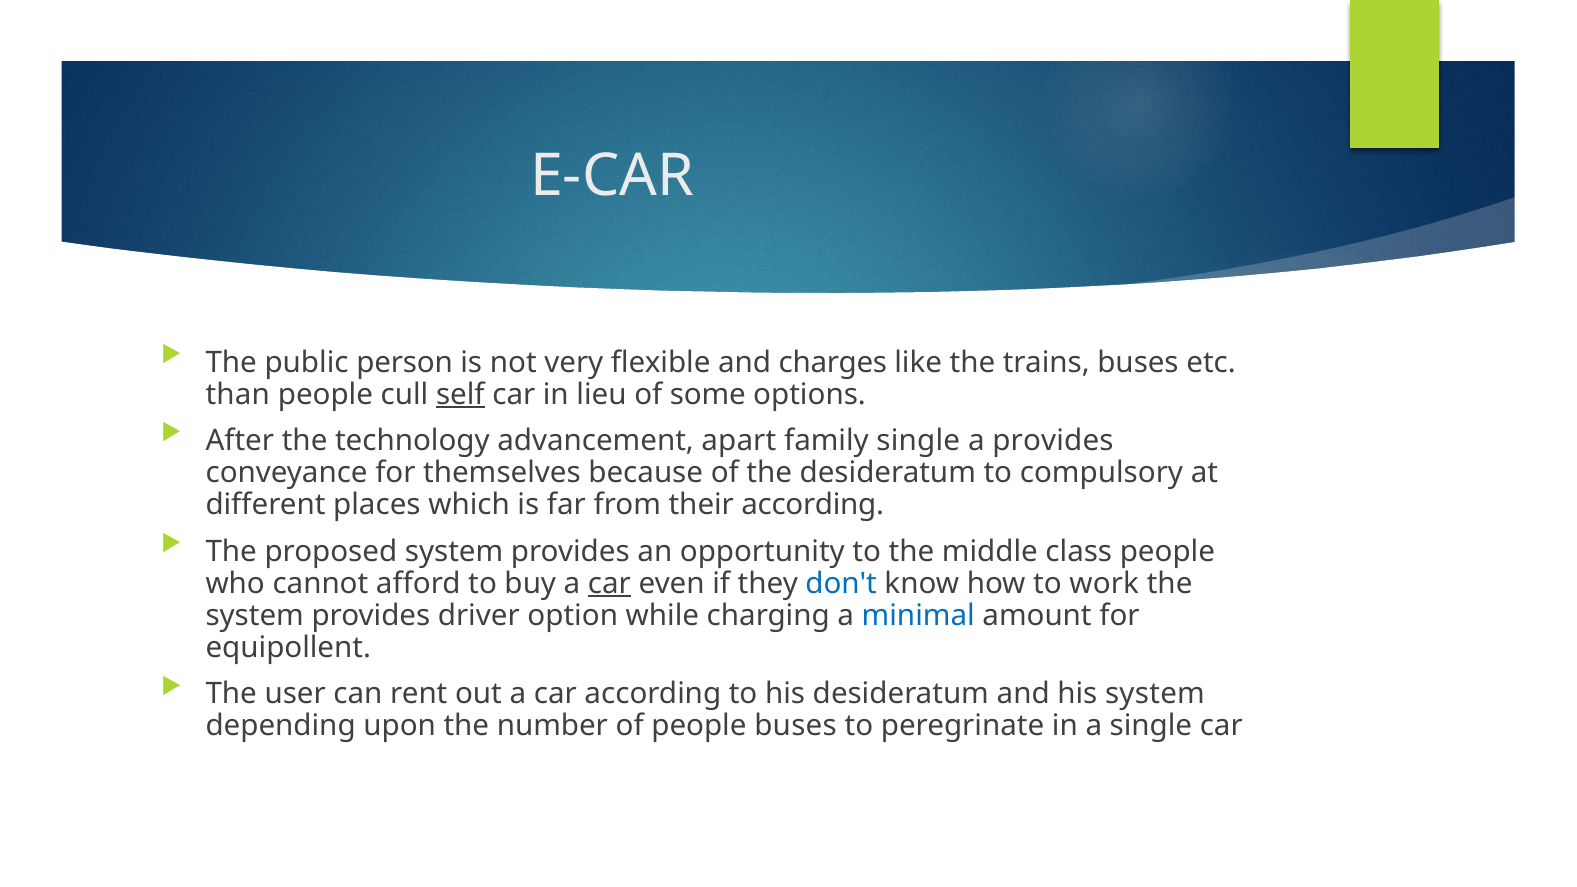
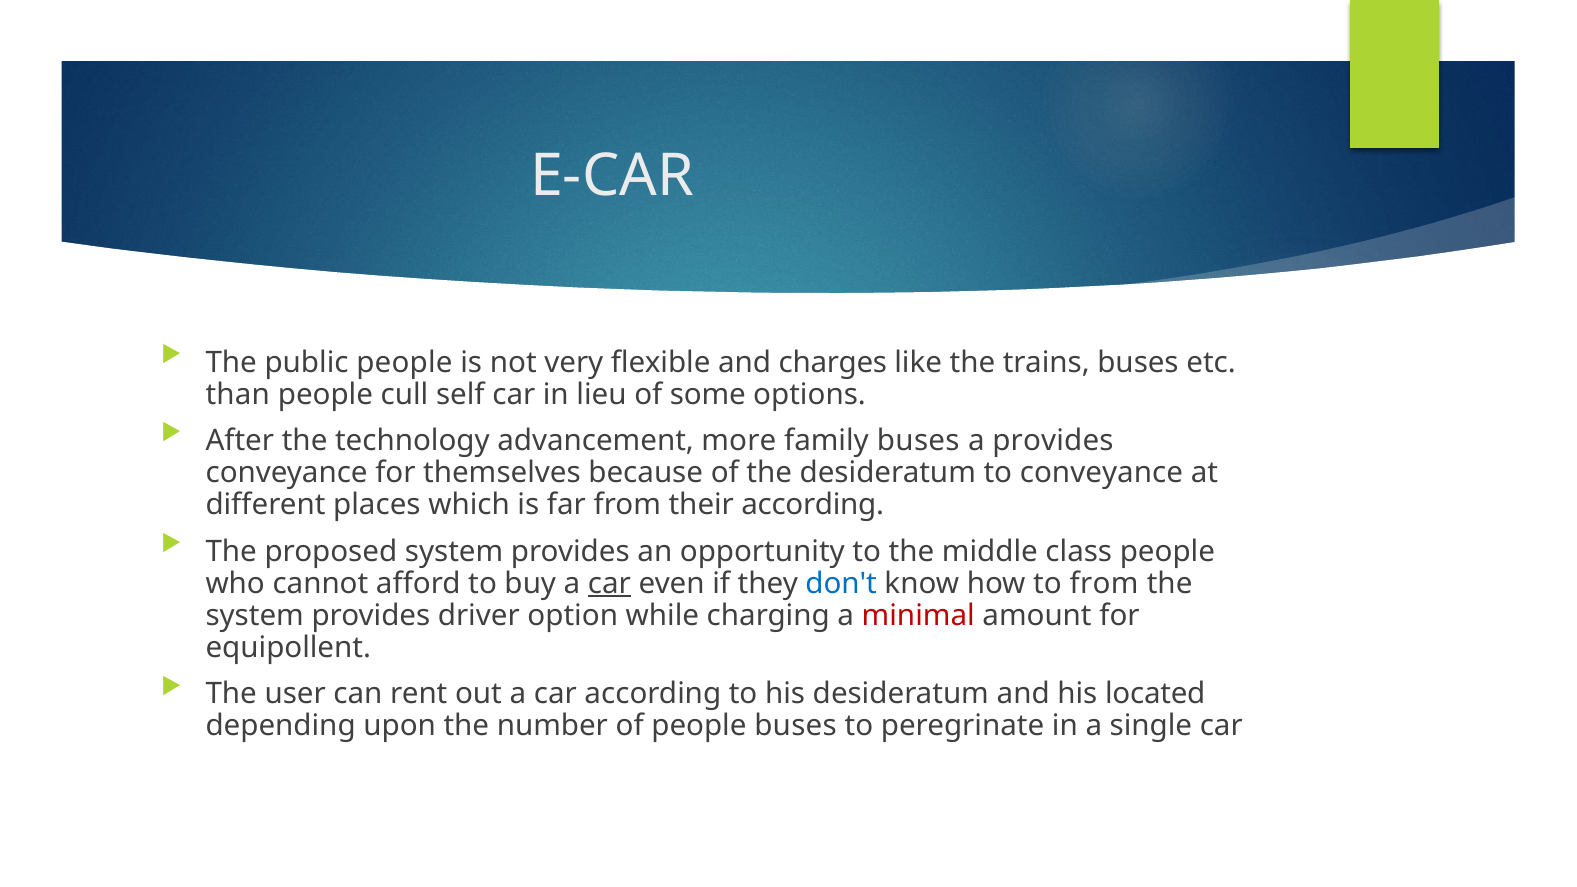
public person: person -> people (404, 362)
self underline: present -> none (460, 394)
apart: apart -> more (739, 441)
family single: single -> buses (918, 441)
to compulsory: compulsory -> conveyance (1101, 473)
to work: work -> from (1104, 584)
minimal colour: blue -> red (918, 616)
his system: system -> located (1155, 694)
